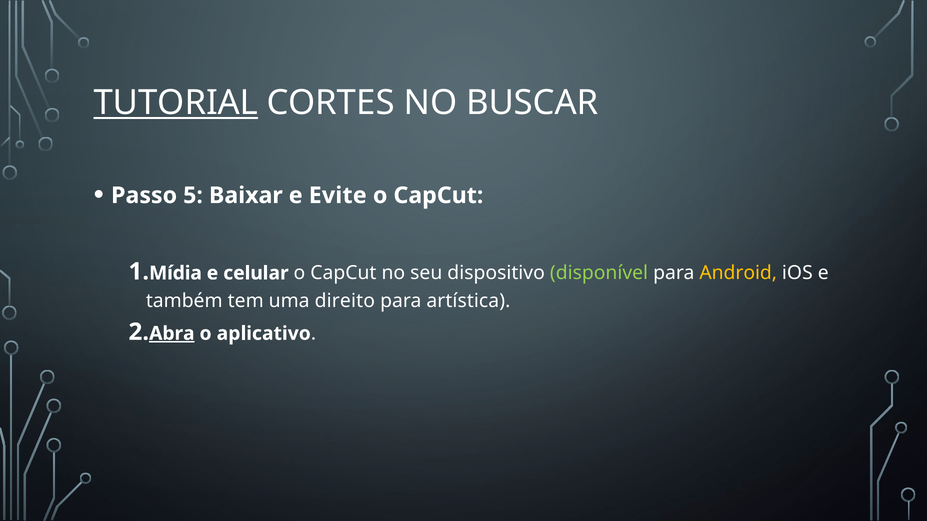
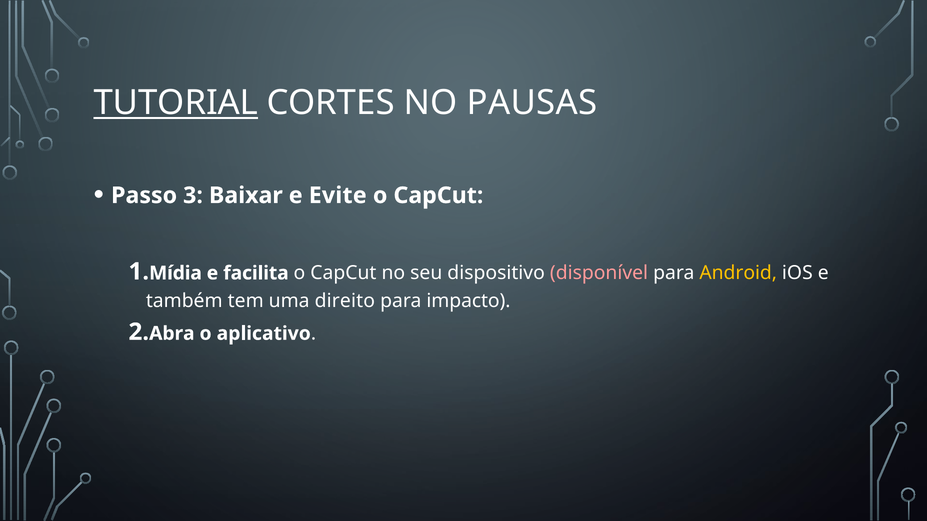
BUSCAR: BUSCAR -> PAUSAS (532, 103)
5: 5 -> 3 (193, 196)
celular: celular -> facilita (256, 273)
disponível colour: light green -> pink (599, 273)
artística: artística -> impacto (468, 301)
Abra underline: present -> none (172, 334)
